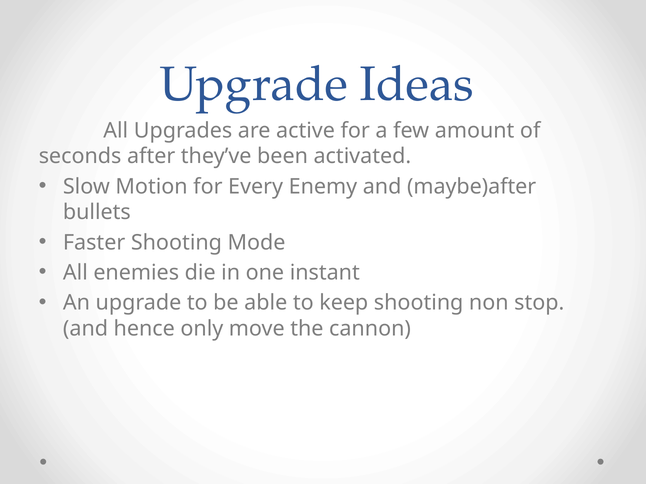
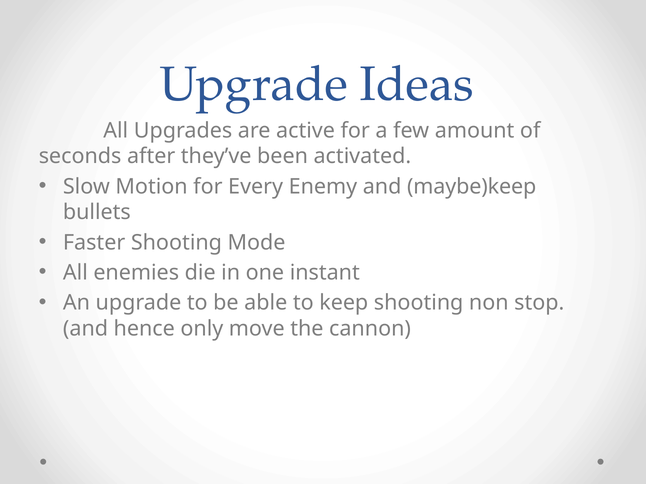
maybe)after: maybe)after -> maybe)keep (472, 187)
